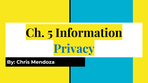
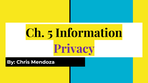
Privacy colour: blue -> purple (74, 49)
